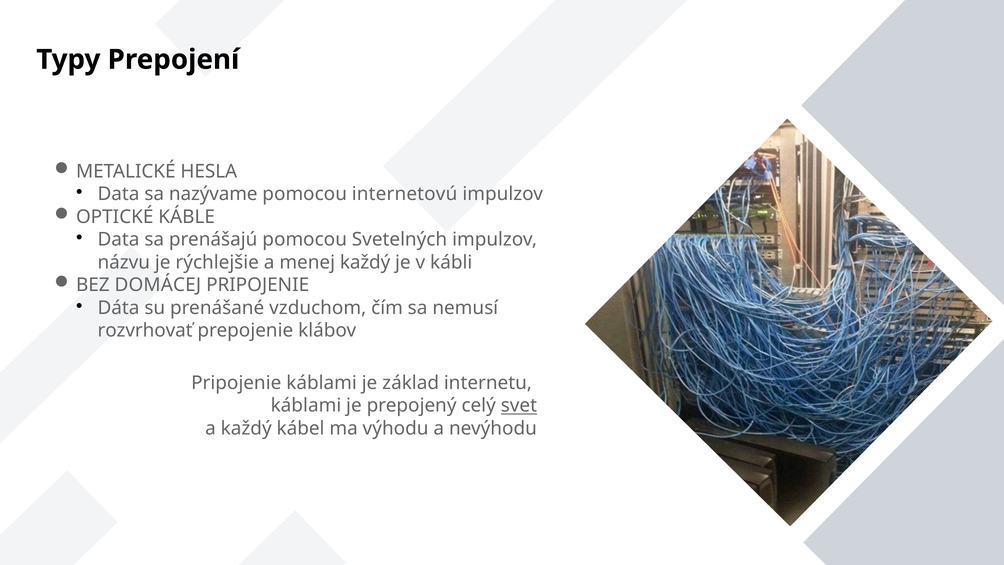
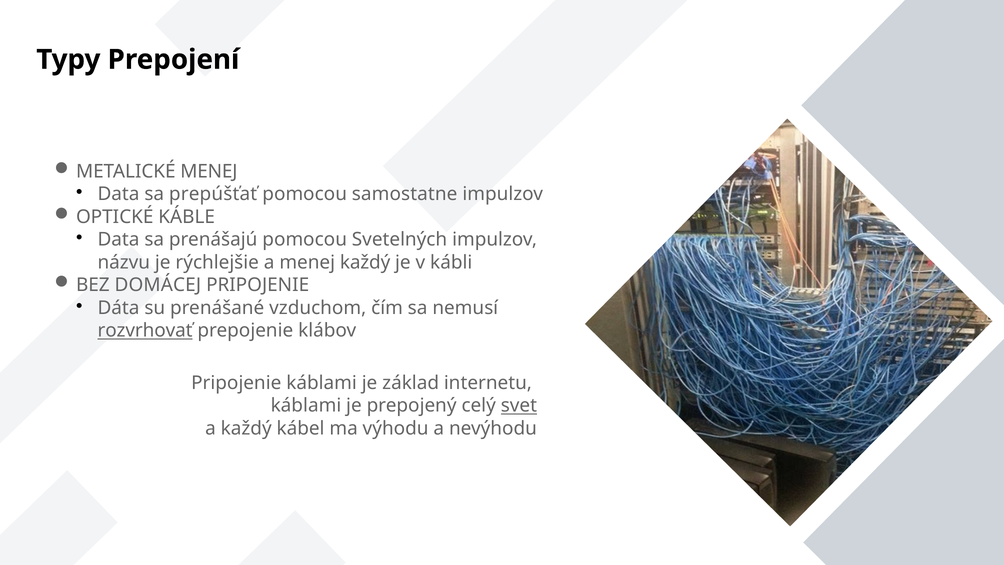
METALICKÉ HESLA: HESLA -> MENEJ (209, 171)
nazývame: nazývame -> prepúšťať (213, 194)
internetovú: internetovú -> samostatne (405, 194)
rozvrhovať underline: none -> present (145, 331)
